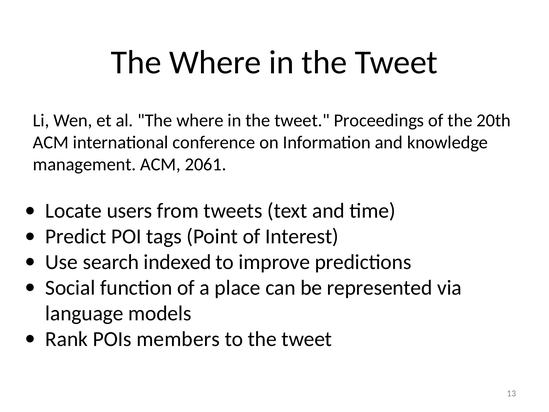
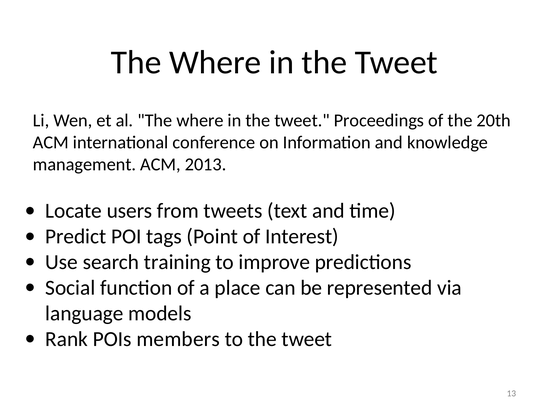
2061: 2061 -> 2013 (206, 164)
indexed: indexed -> training (177, 262)
